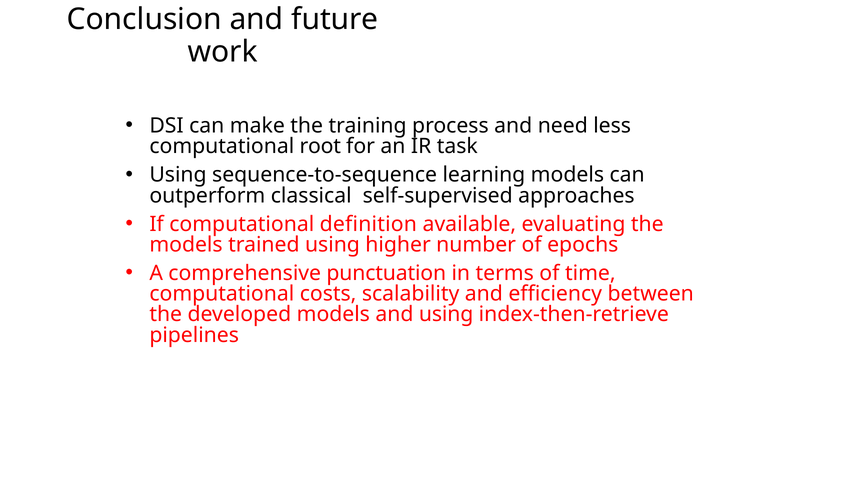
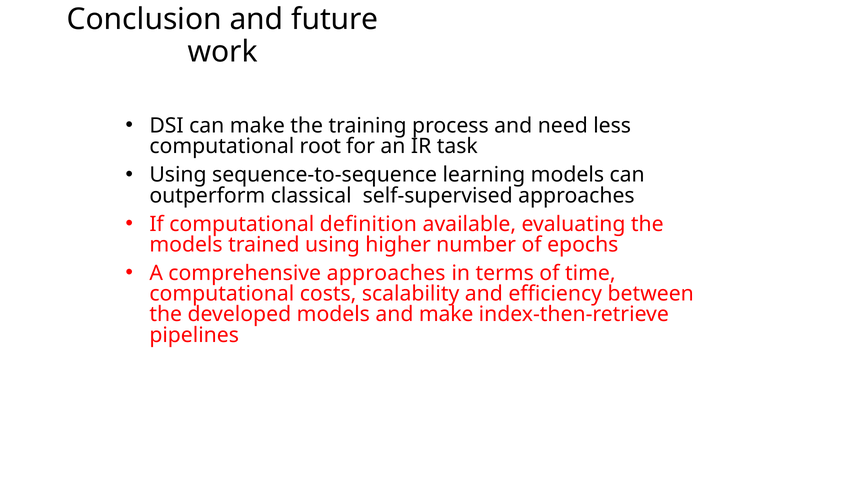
comprehensive punctuation: punctuation -> approaches (386, 273)
and using: using -> make (446, 314)
